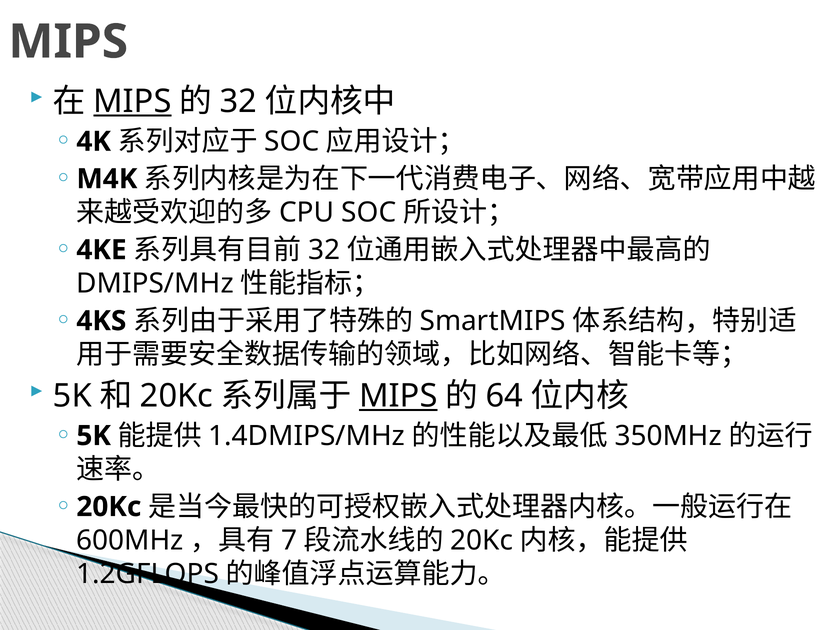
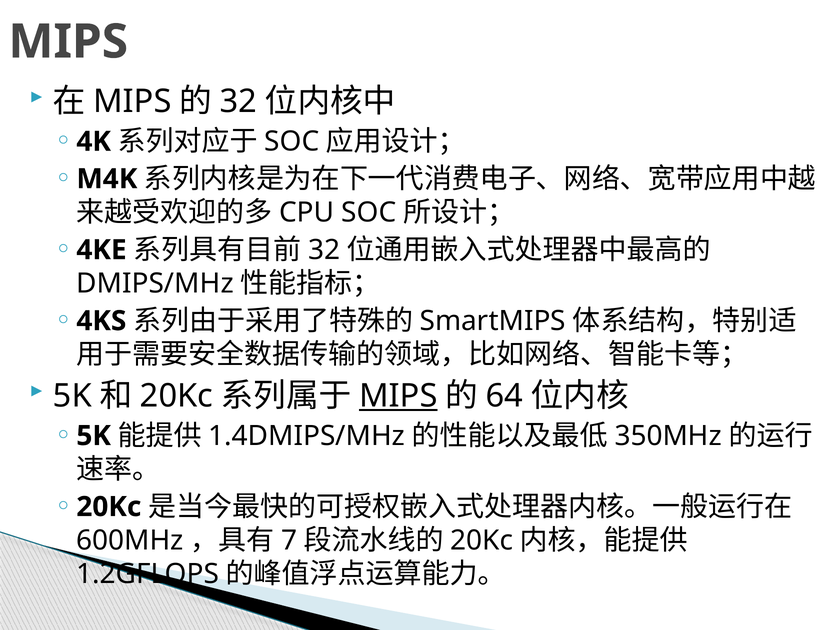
MIPS underline: present -> none (132, 102)
